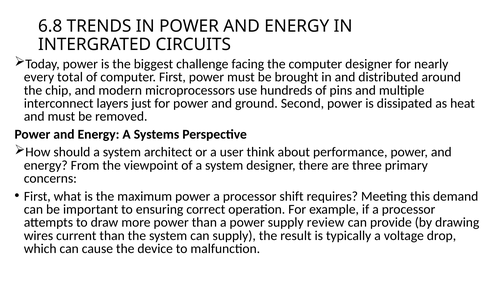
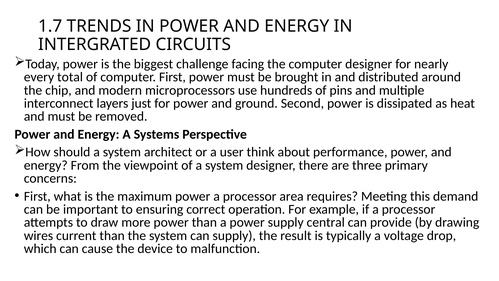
6.8: 6.8 -> 1.7 (50, 26)
shift: shift -> area (292, 196)
review: review -> central (326, 222)
